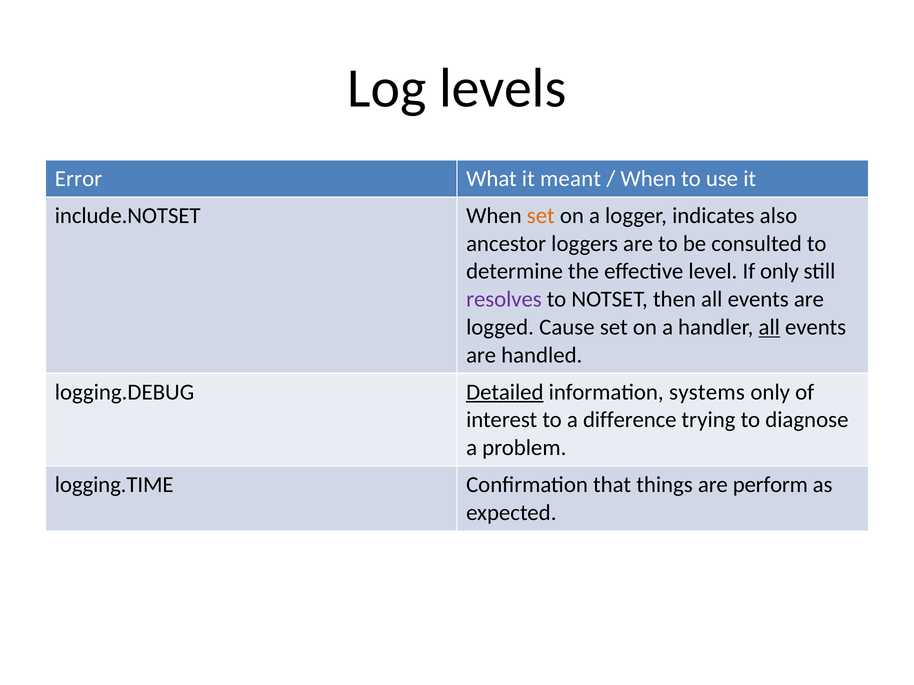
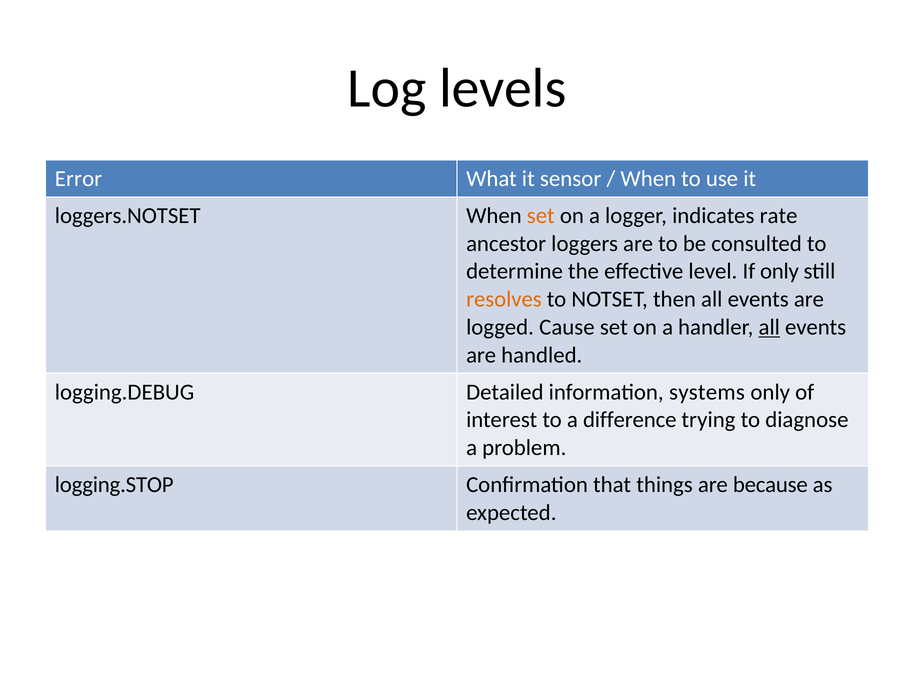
meant: meant -> sensor (571, 179)
include.NOTSET: include.NOTSET -> loggers.NOTSET (128, 216)
also: also -> rate (779, 216)
resolves colour: purple -> orange (504, 299)
Detailed underline: present -> none (505, 392)
logging.TIME: logging.TIME -> logging.STOP (114, 485)
perform: perform -> because (770, 485)
